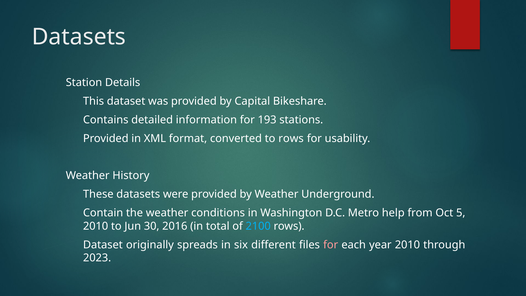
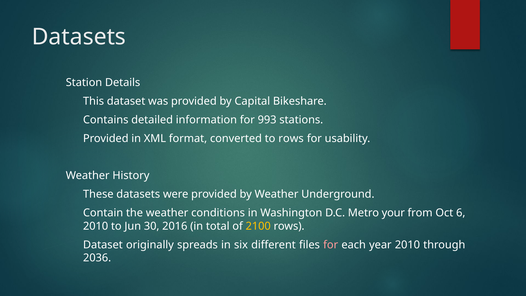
193: 193 -> 993 (267, 120)
help: help -> your (393, 213)
5: 5 -> 6 (461, 213)
2100 colour: light blue -> yellow (258, 226)
2023: 2023 -> 2036 (97, 258)
